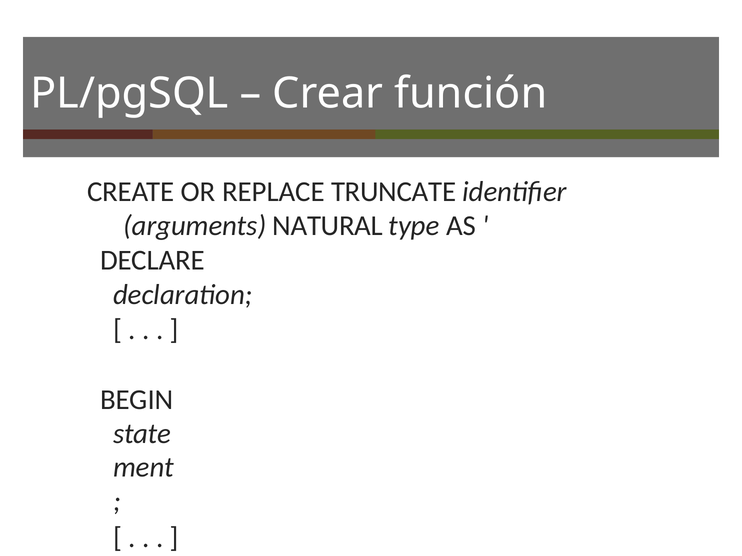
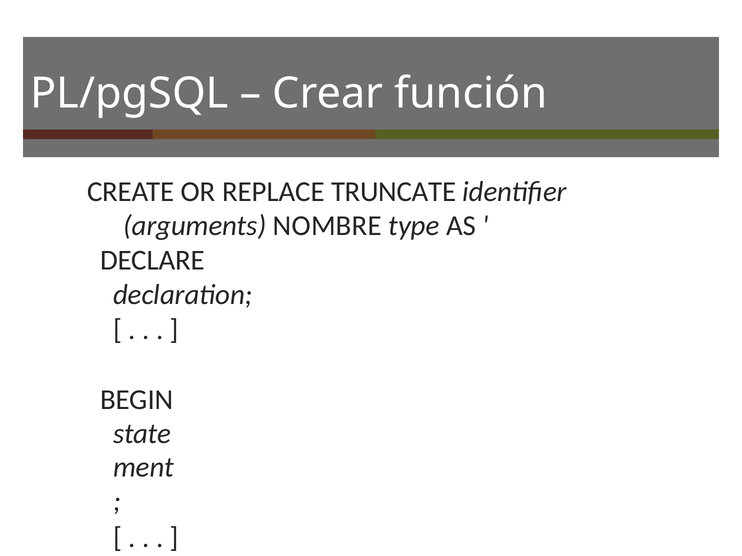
NATURAL: NATURAL -> NOMBRE (327, 226)
